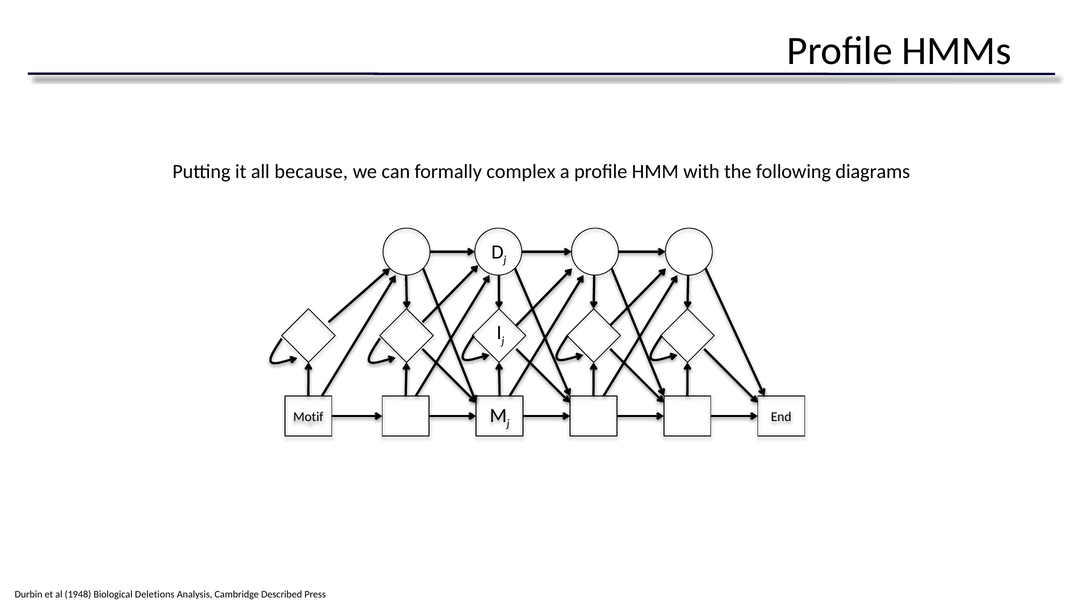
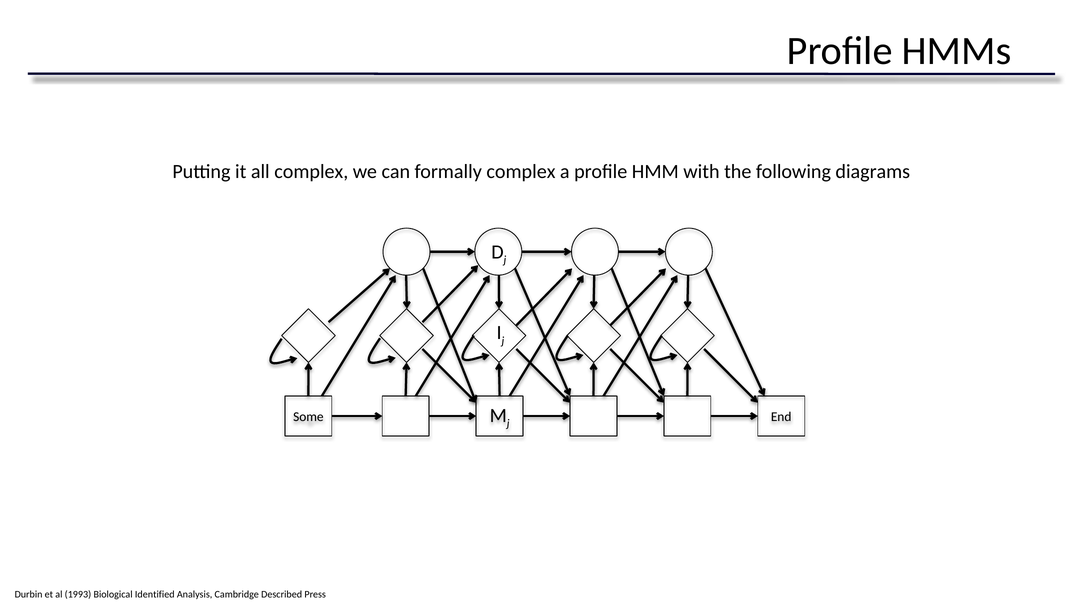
all because: because -> complex (311, 172)
Motif: Motif -> Some (308, 417)
1948: 1948 -> 1993 (78, 594)
Deletions: Deletions -> Identified (155, 594)
